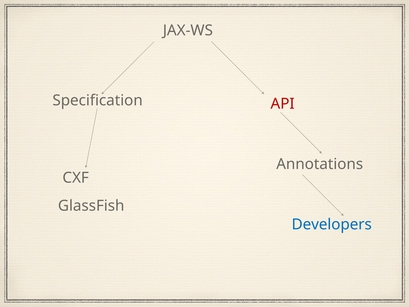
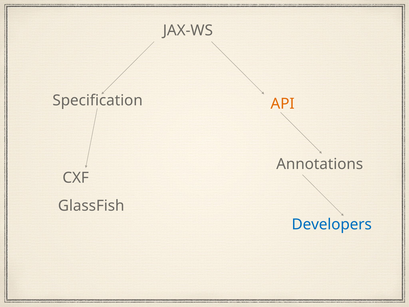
API colour: red -> orange (283, 104)
